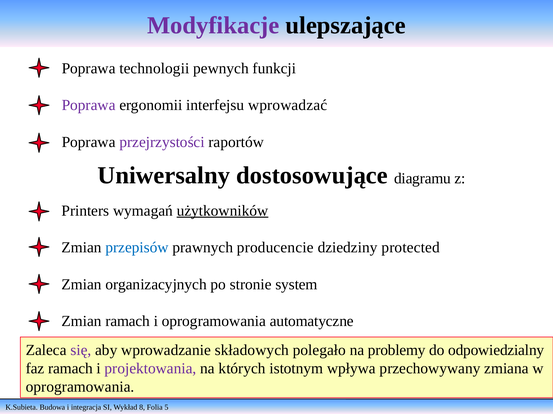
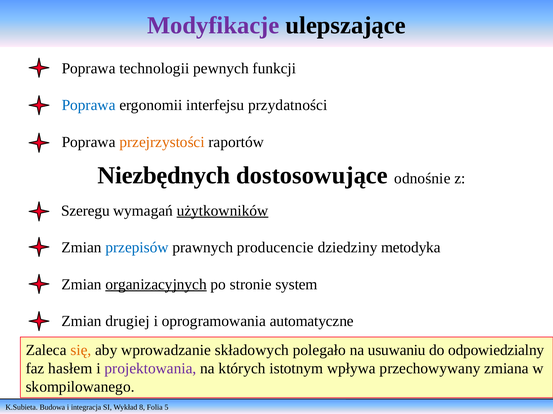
Poprawa colour: purple -> blue (89, 105)
wprowadzać: wprowadzać -> przydatności (288, 105)
przejrzystości colour: purple -> orange (162, 142)
Uniwersalny: Uniwersalny -> Niezbędnych (164, 176)
diagramu: diagramu -> odnośnie (422, 179)
Printers: Printers -> Szeregu (85, 211)
protected: protected -> metodyka (411, 248)
organizacyjnych underline: none -> present (156, 285)
Zmian ramach: ramach -> drugiej (128, 322)
się colour: purple -> orange (81, 351)
problemy: problemy -> usuwaniu (397, 351)
faz ramach: ramach -> hasłem (70, 369)
oprogramowania: oprogramowania -> skompilowanego (80, 387)
